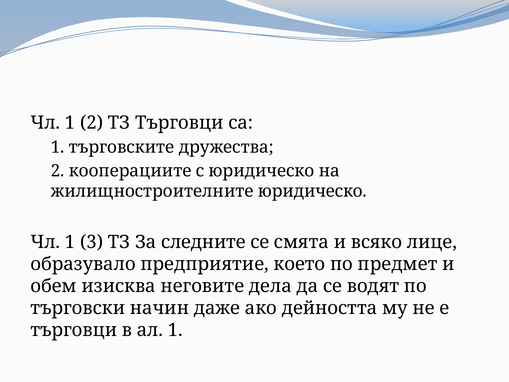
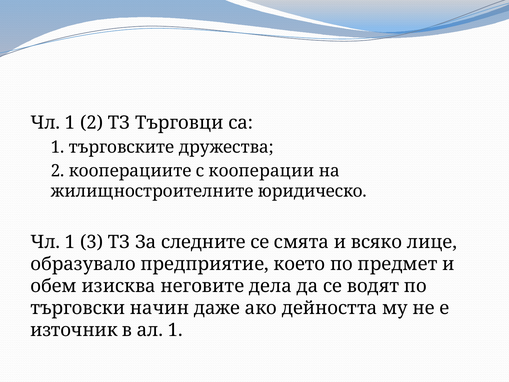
с юридическо: юридическо -> кооперации (261, 171)
търговци: търговци -> източник (74, 330)
